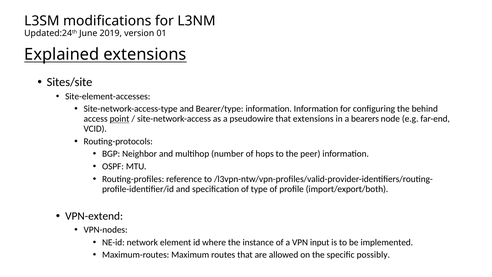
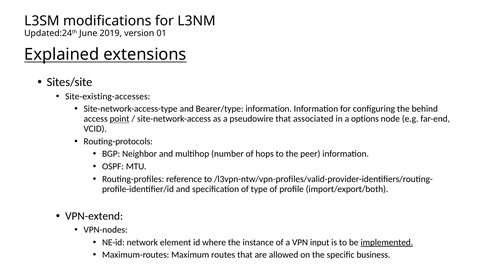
Site-element-accesses: Site-element-accesses -> Site-existing-accesses (108, 96)
that extensions: extensions -> associated (313, 119)
bearers: bearers -> options (365, 119)
implemented underline: none -> present (387, 242)
possibly: possibly -> business (373, 255)
